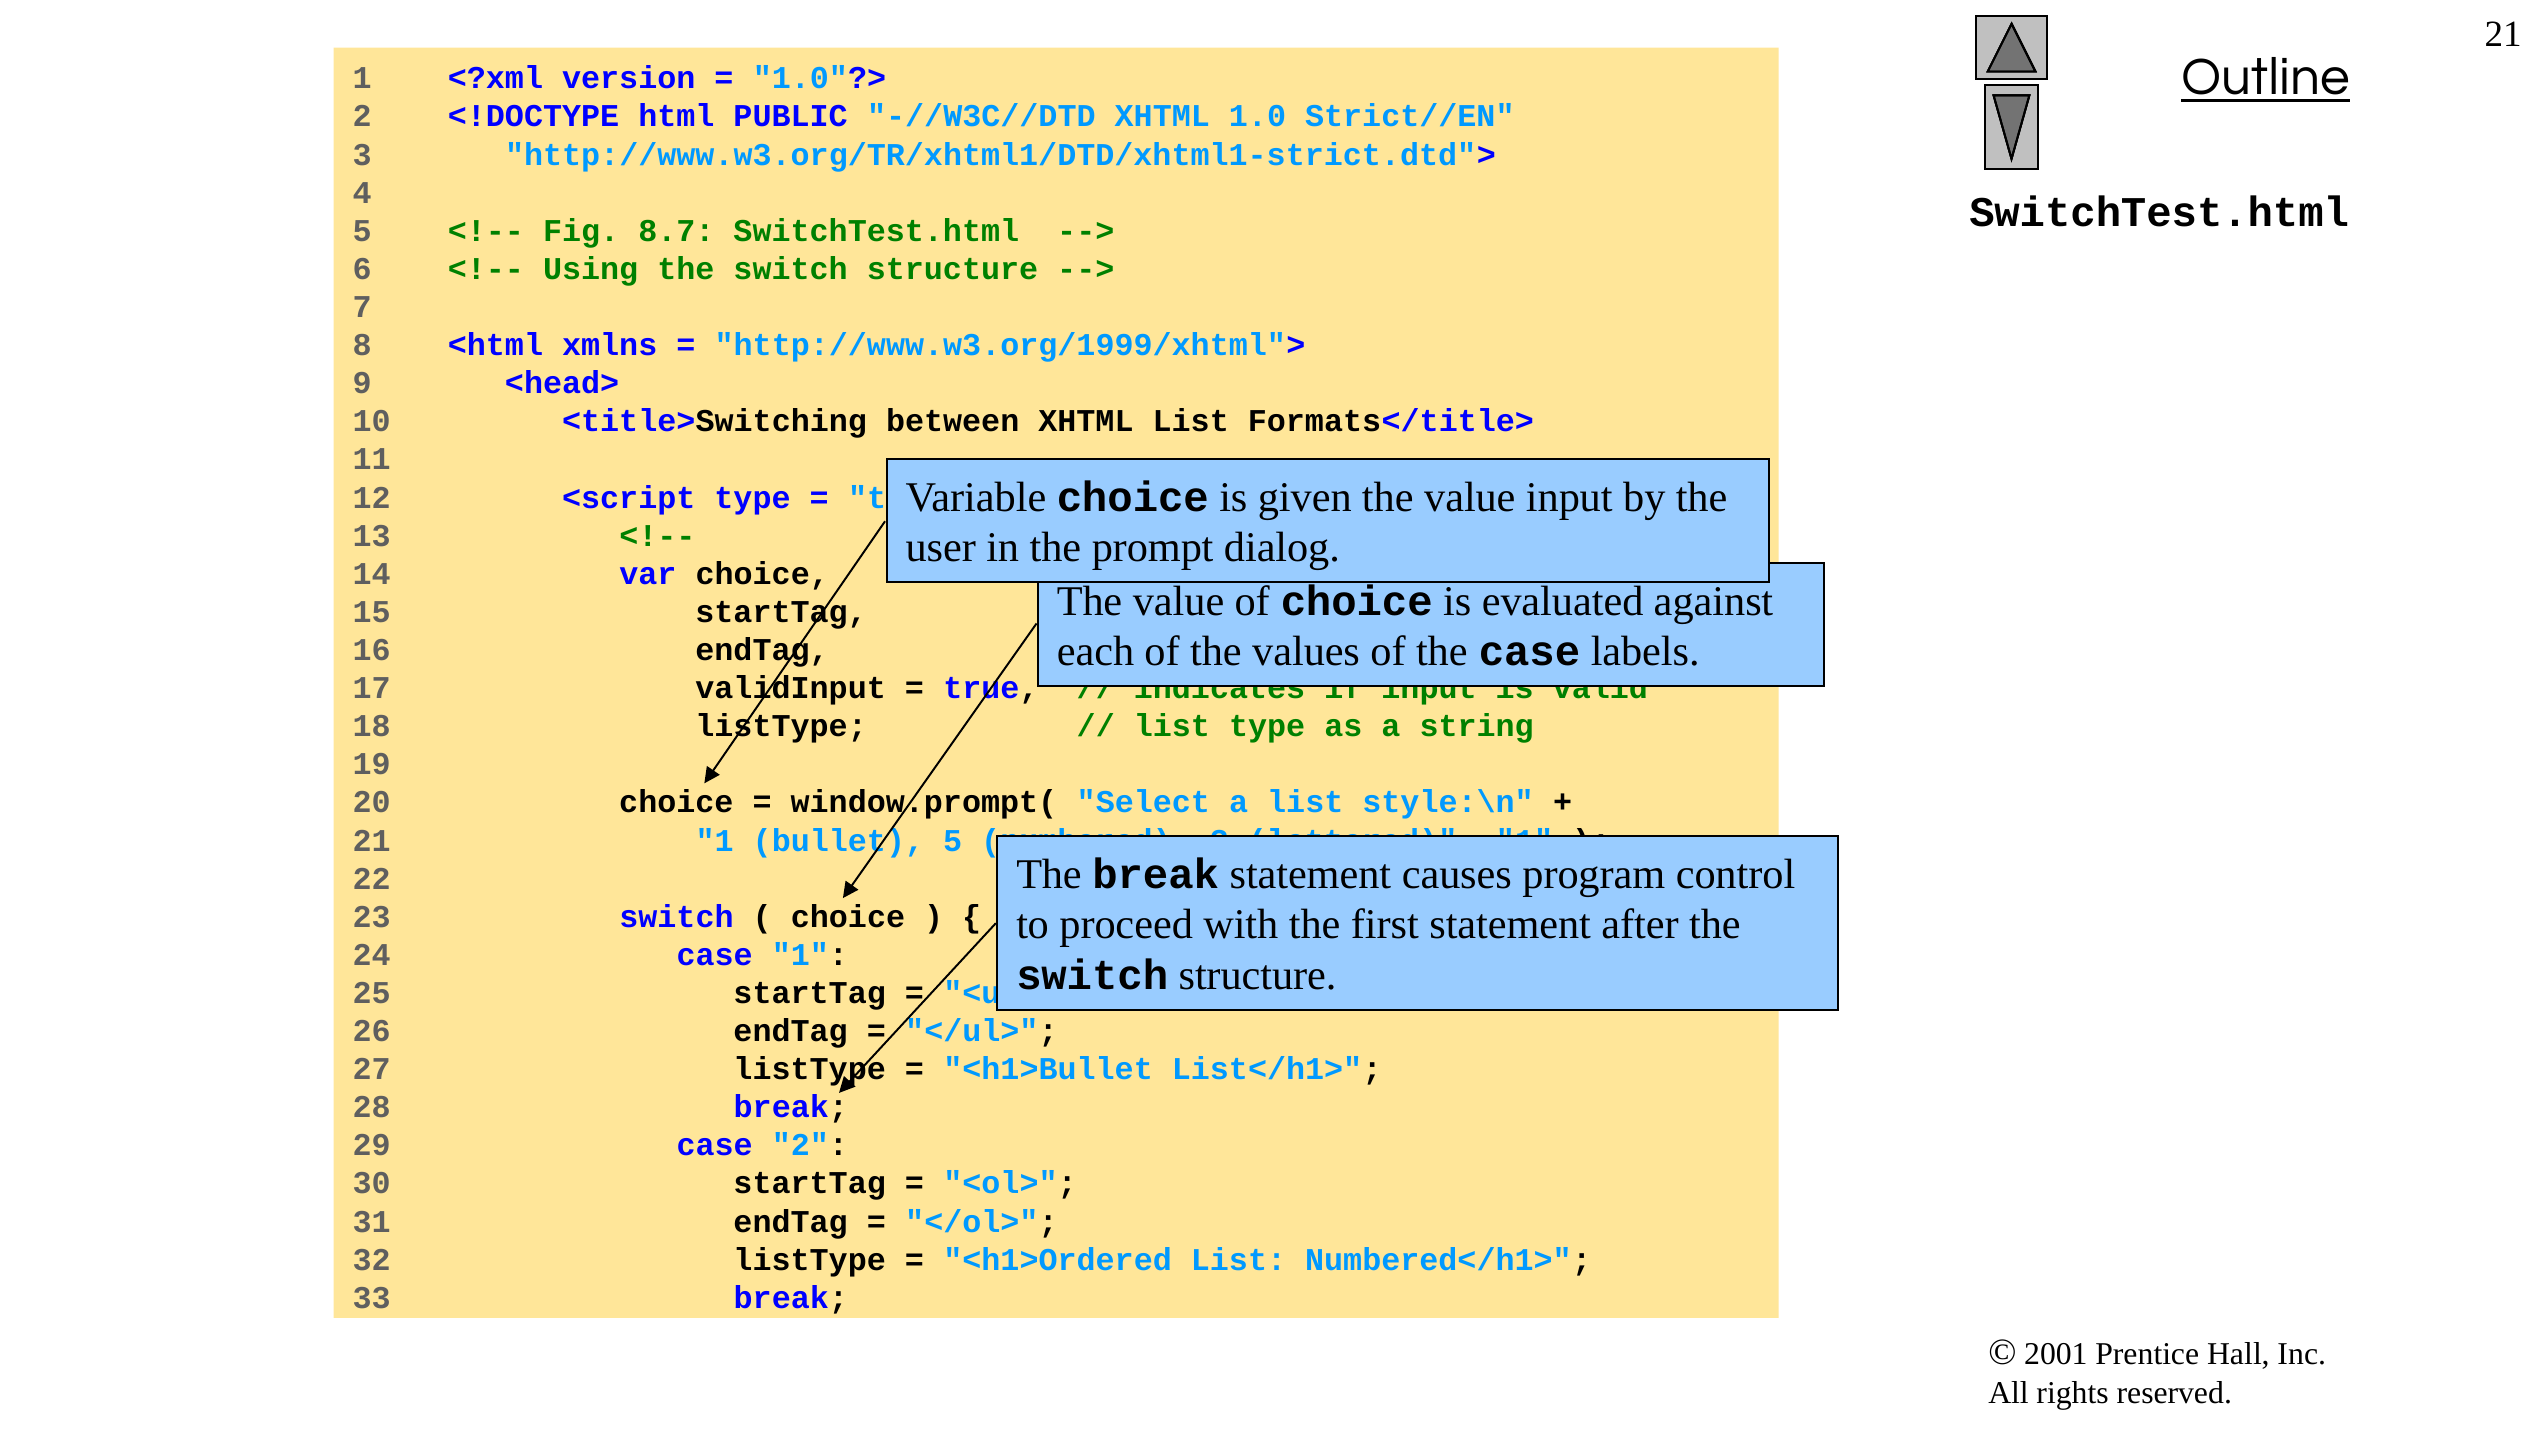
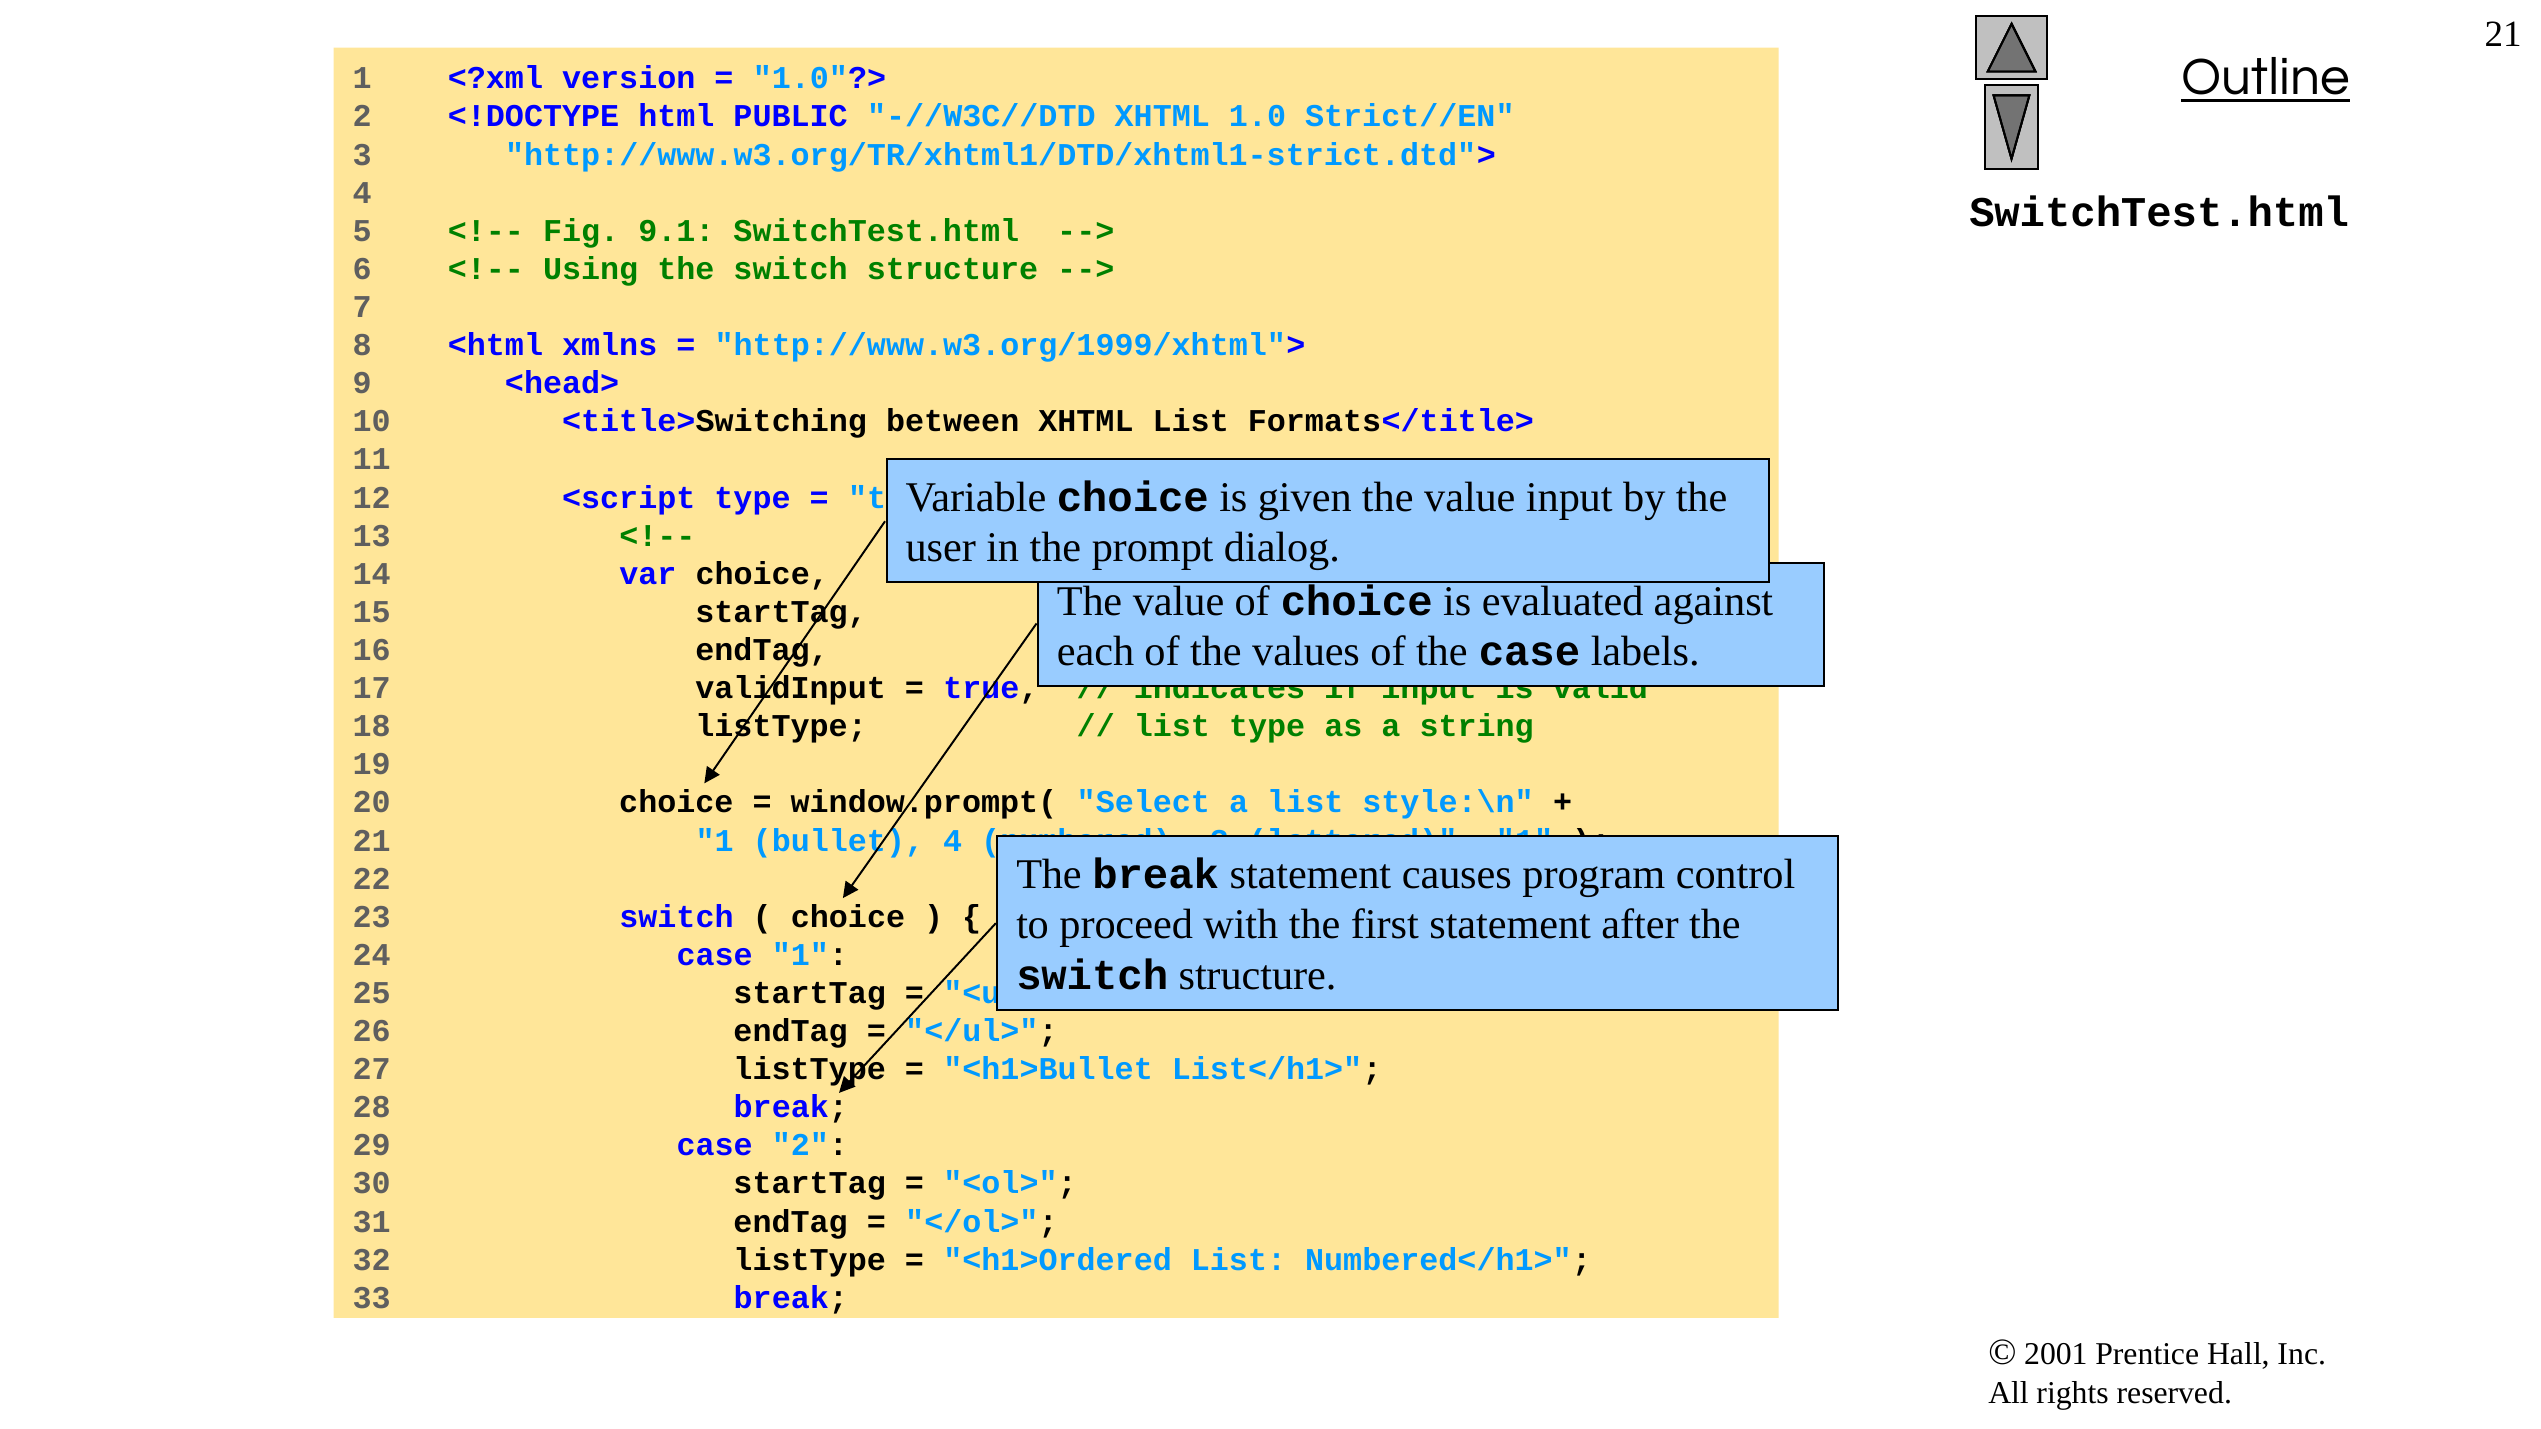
8.7: 8.7 -> 9.1 (676, 231)
bullet 5: 5 -> 4 (953, 841)
